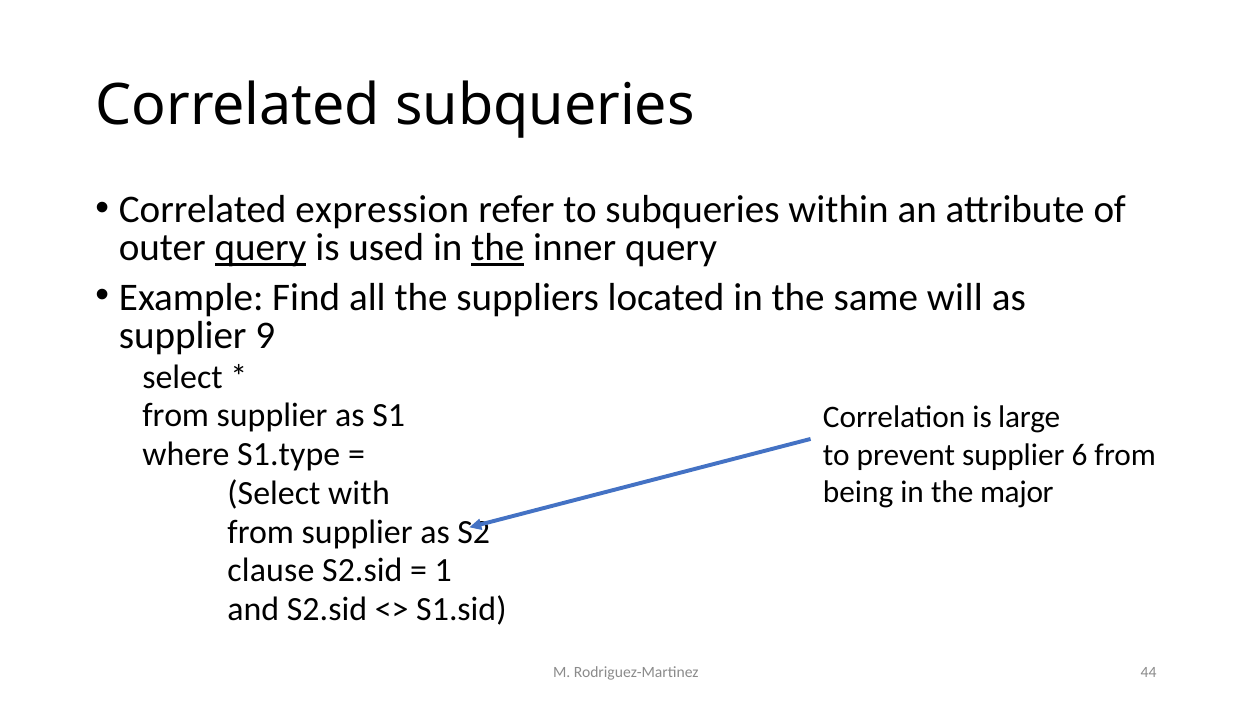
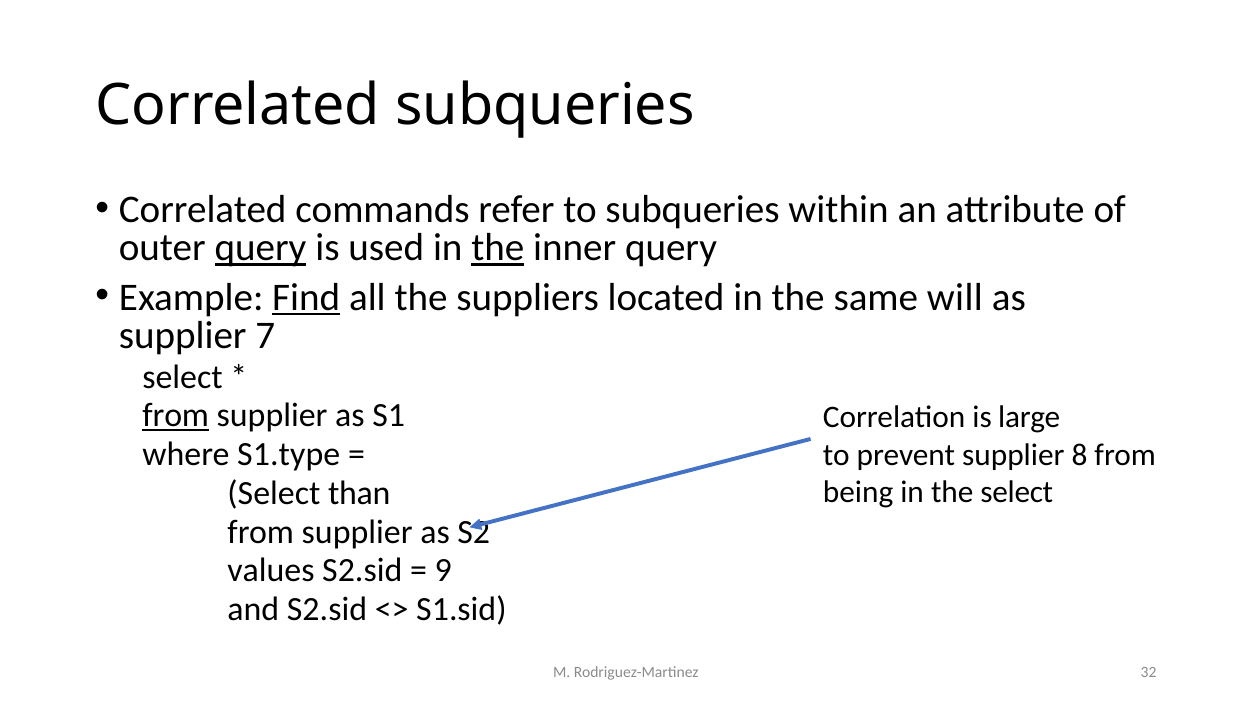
expression: expression -> commands (382, 210)
Find underline: none -> present (306, 297)
9: 9 -> 7 (265, 336)
from underline: none -> present (176, 416)
6: 6 -> 8 (1079, 455)
with: with -> than (359, 493)
the major: major -> select (1017, 493)
clause: clause -> values (271, 571)
1: 1 -> 9 (443, 571)
44: 44 -> 32 (1149, 672)
